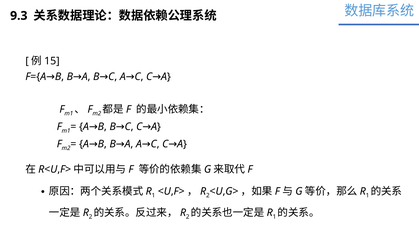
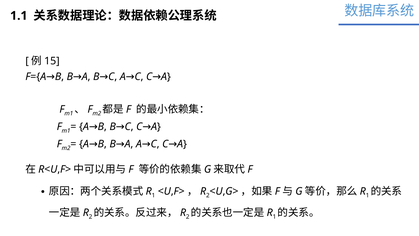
9.3: 9.3 -> 1.1 (19, 16)
